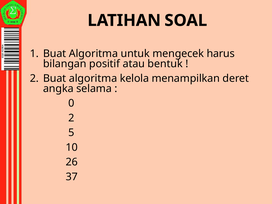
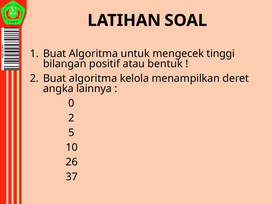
harus: harus -> tinggi (221, 54)
selama: selama -> lainnya (94, 89)
